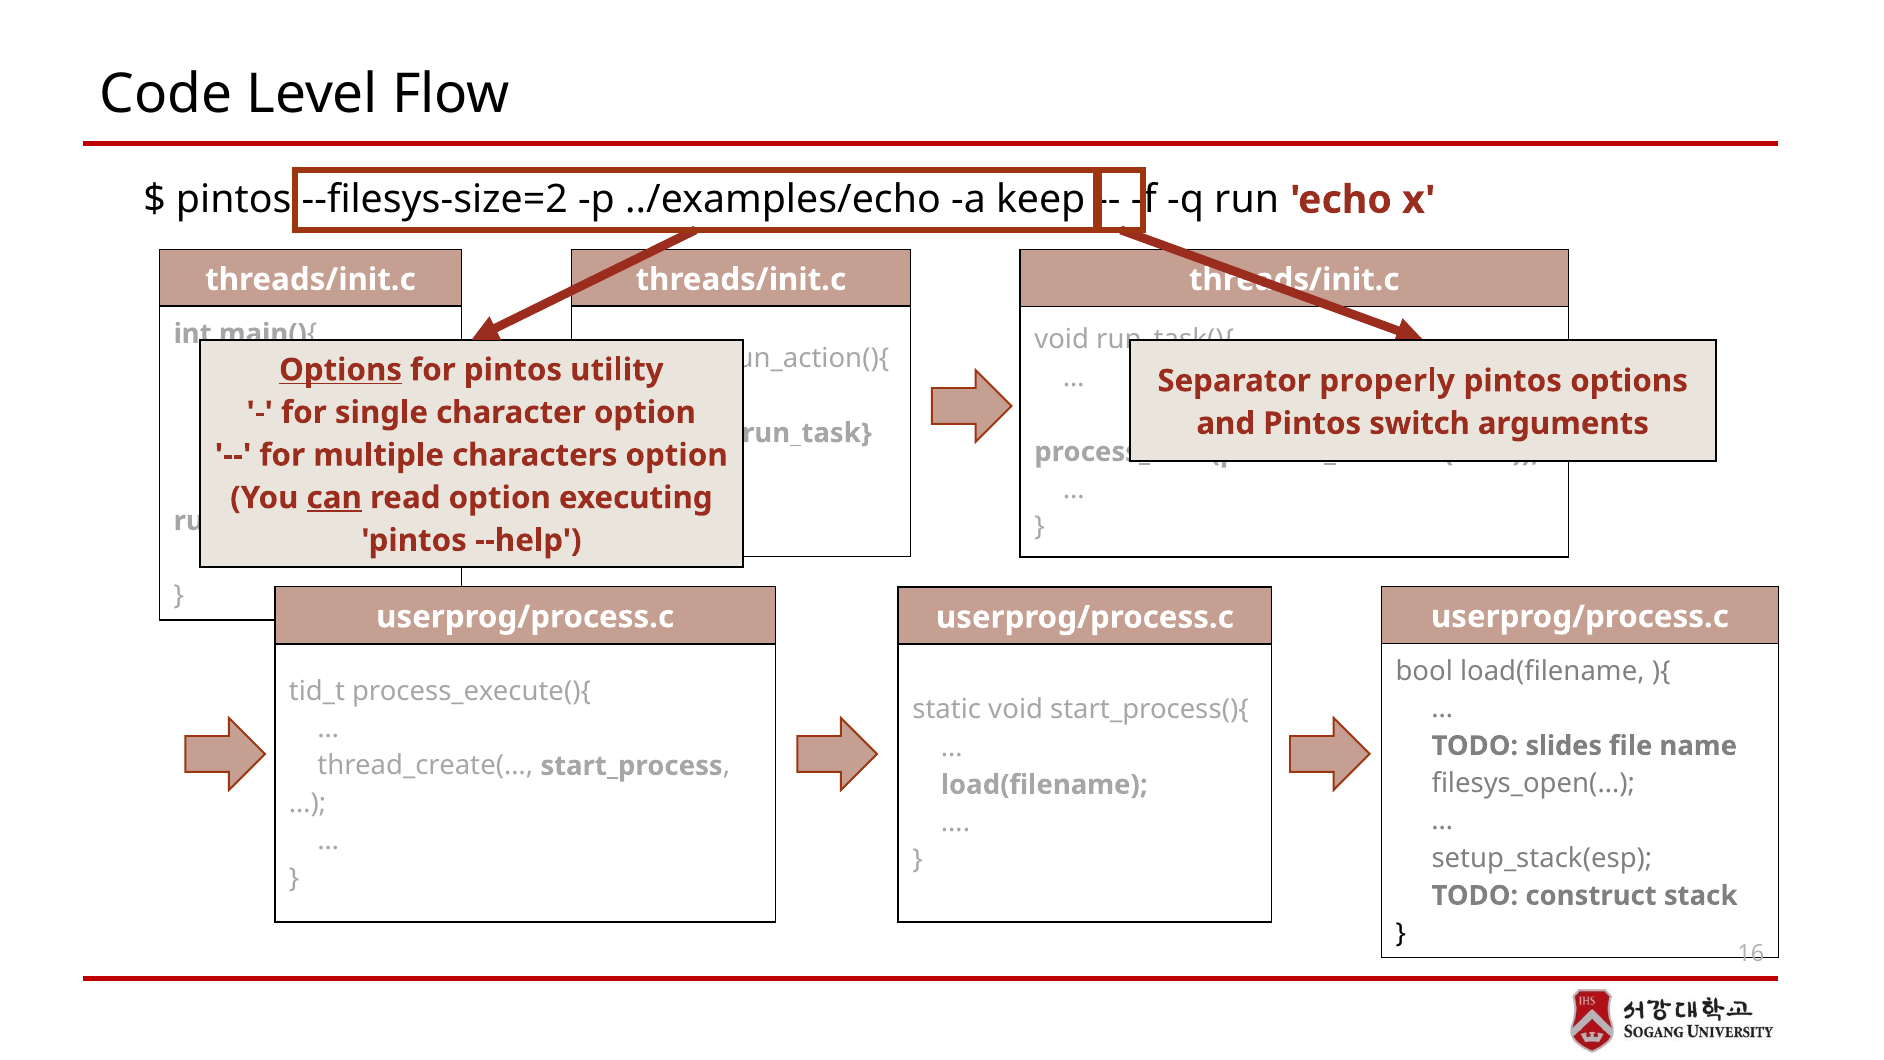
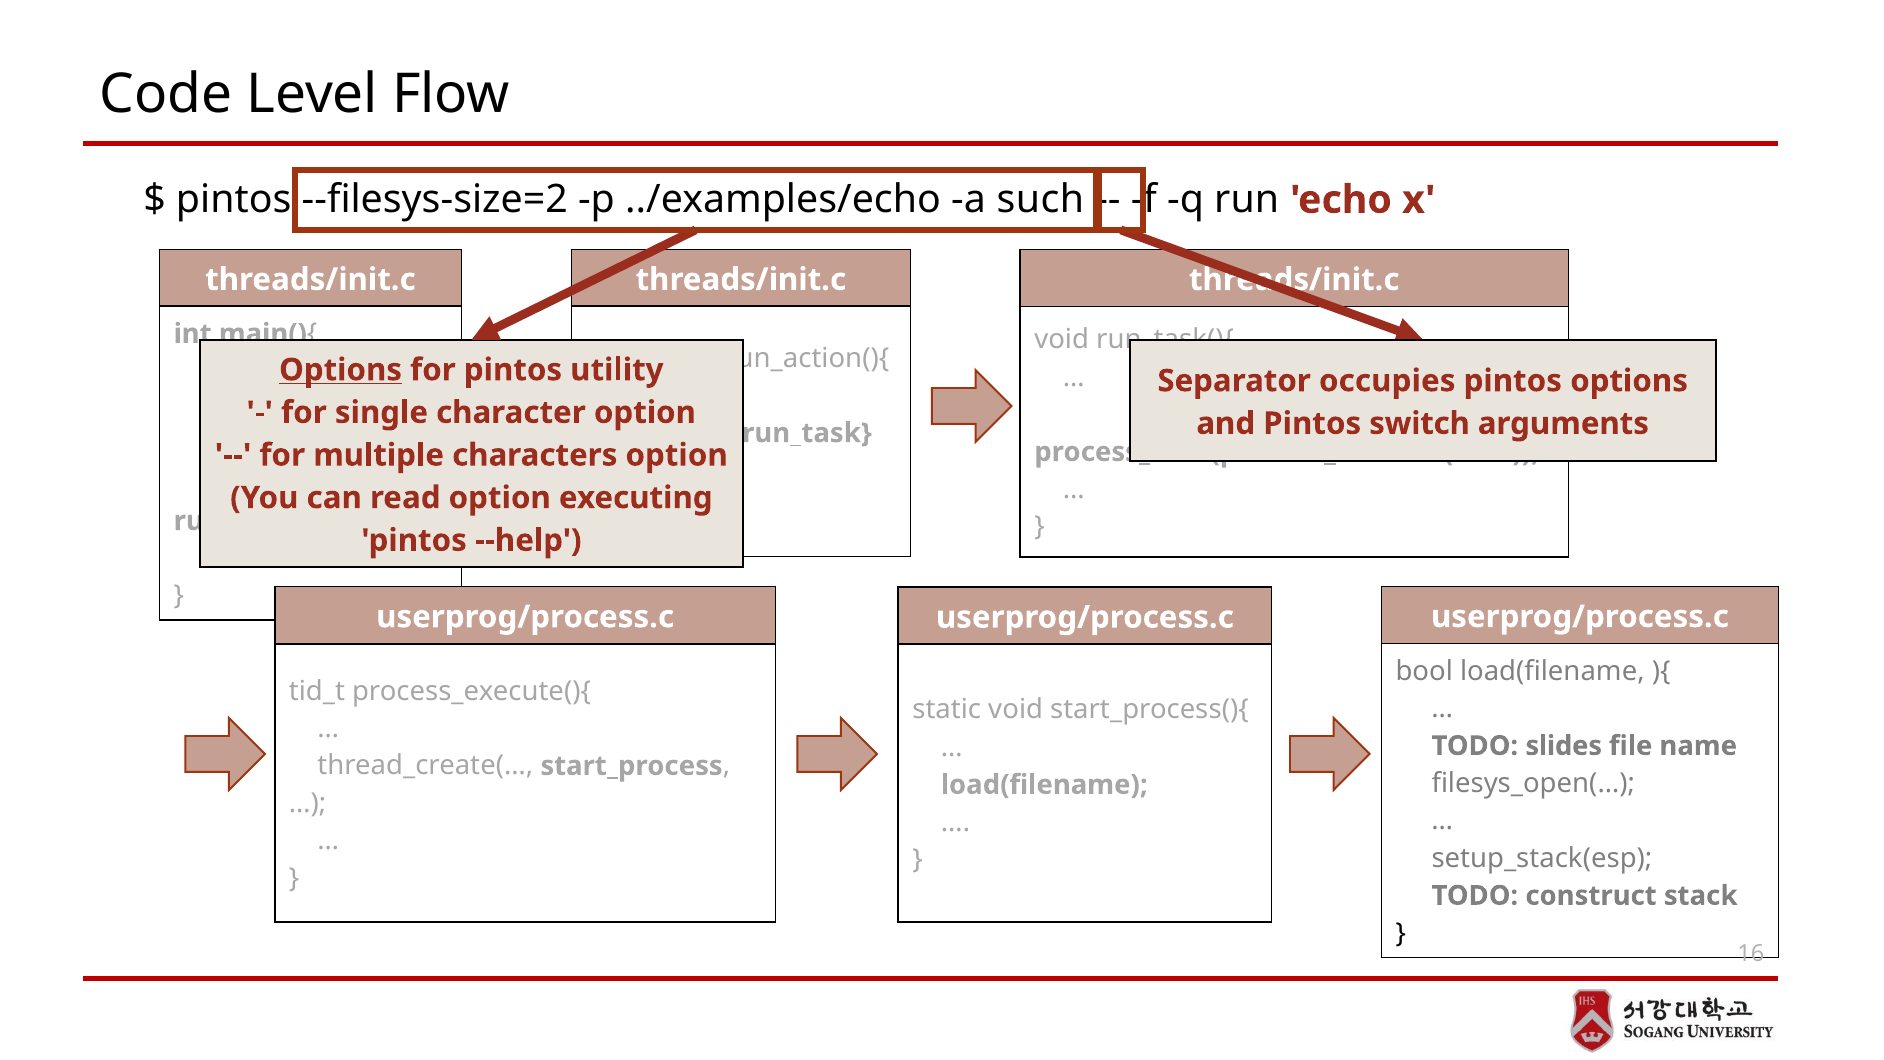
keep: keep -> such (1040, 200)
properly: properly -> occupies (1387, 381)
can underline: present -> none (334, 498)
